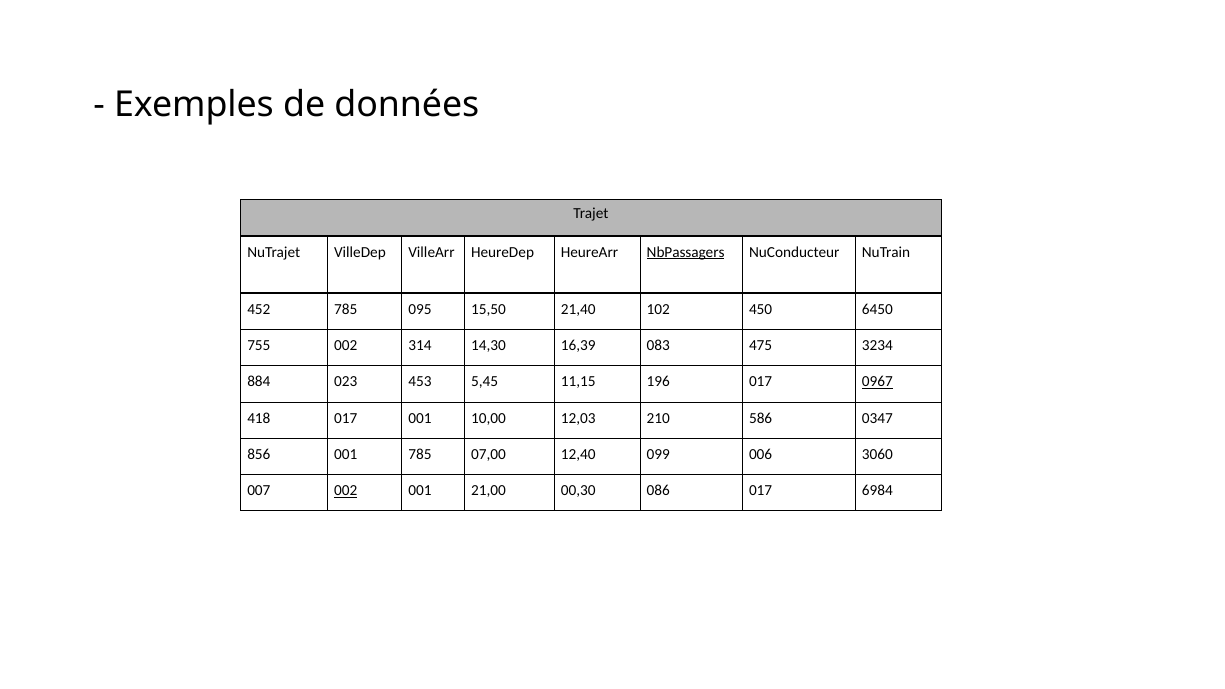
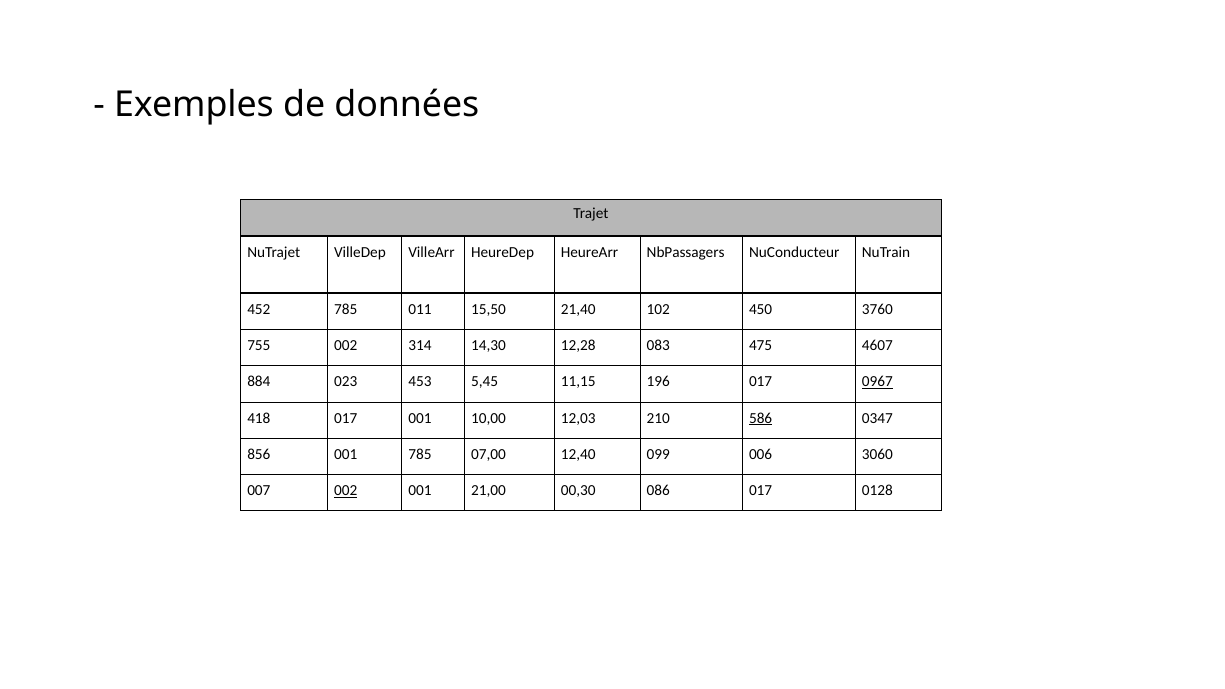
NbPassagers underline: present -> none (686, 252)
095: 095 -> 011 (420, 309)
6450: 6450 -> 3760 (877, 309)
16,39: 16,39 -> 12,28 (578, 346)
3234: 3234 -> 4607 (877, 346)
586 underline: none -> present (761, 418)
6984: 6984 -> 0128 (877, 491)
